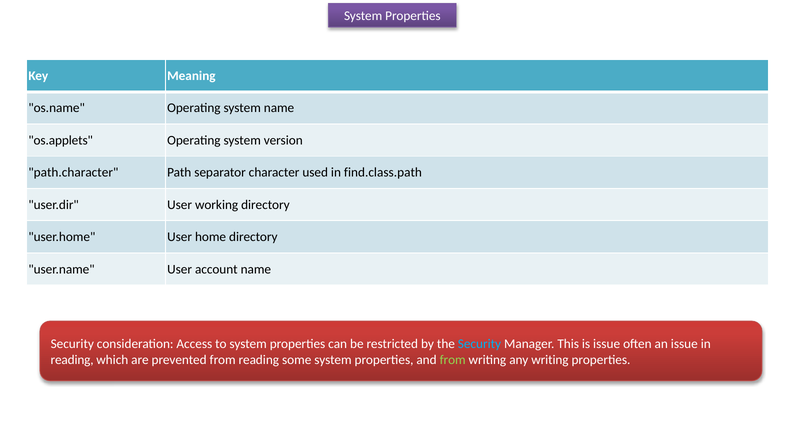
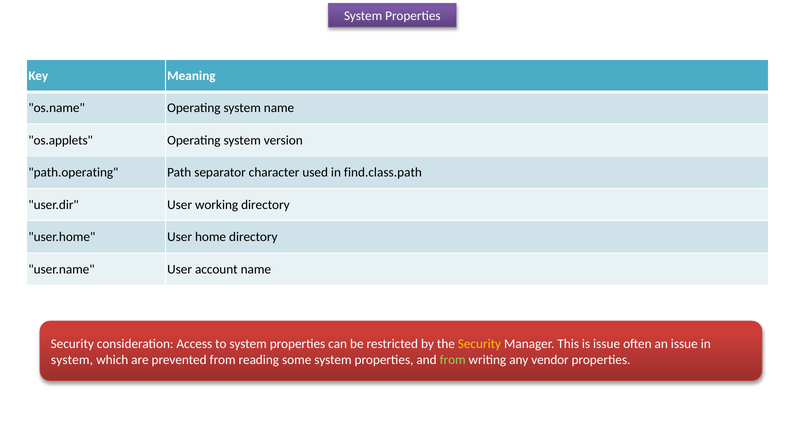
path.character: path.character -> path.operating (73, 173)
Security colour: light blue -> yellow (479, 344)
reading: reading -> system (72, 360)
any writing: writing -> vendor (550, 360)
